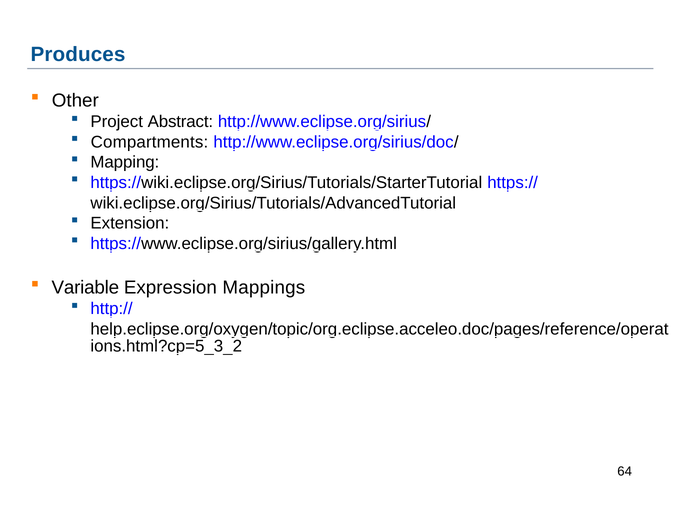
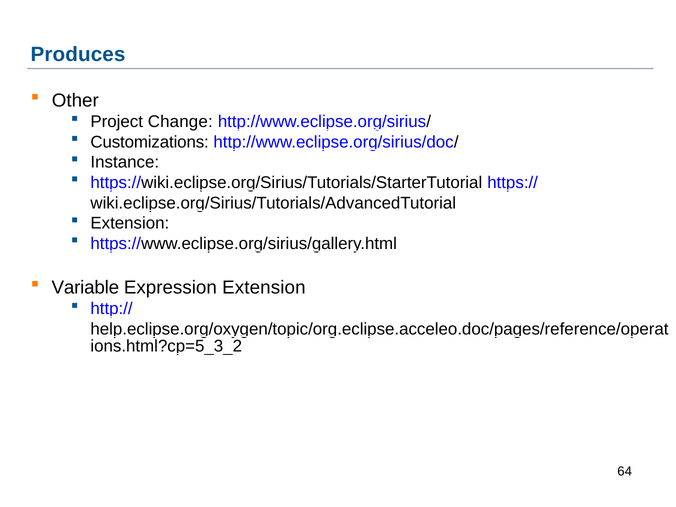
Abstract: Abstract -> Change (180, 122)
Compartments: Compartments -> Customizations (150, 142)
Mapping: Mapping -> Instance (125, 162)
Expression Mappings: Mappings -> Extension (264, 288)
